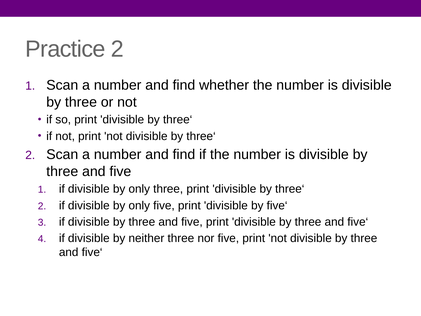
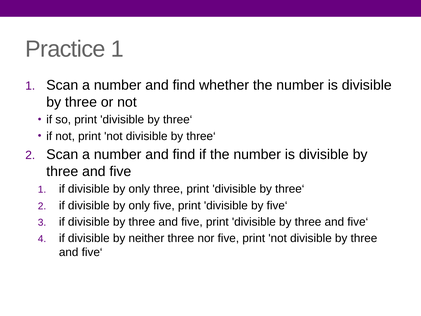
Practice 2: 2 -> 1 (117, 49)
